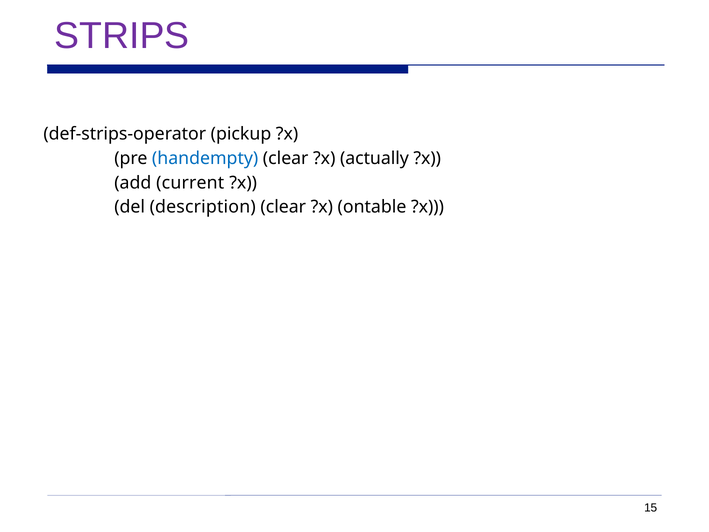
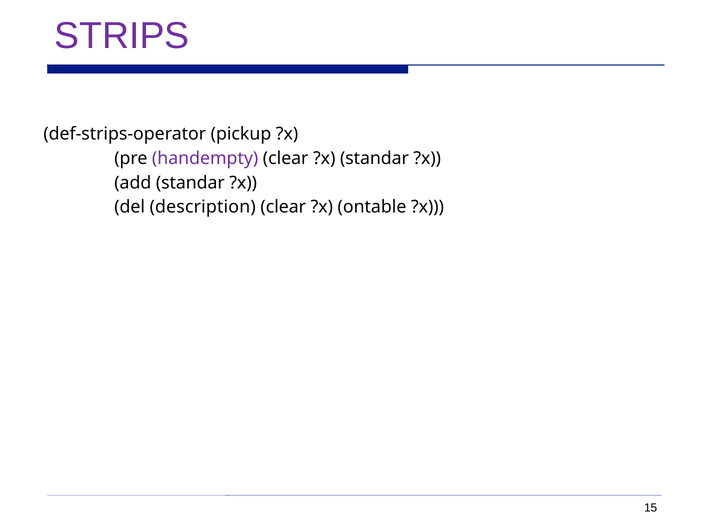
handempty colour: blue -> purple (205, 158)
?x actually: actually -> standar (374, 158)
add current: current -> standar (190, 183)
